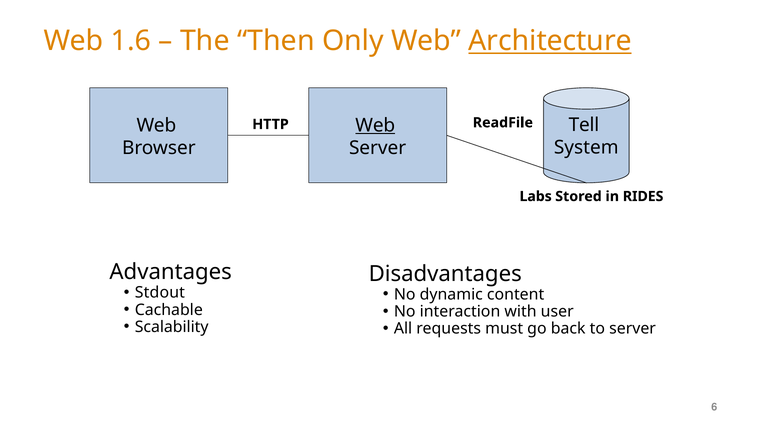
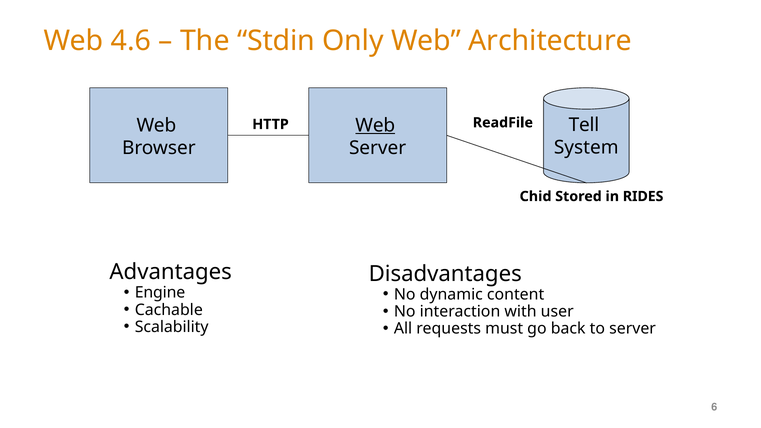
1.6: 1.6 -> 4.6 (131, 41)
Then: Then -> Stdin (276, 41)
Architecture underline: present -> none (550, 41)
Labs: Labs -> Chid (536, 196)
Stdout: Stdout -> Engine (160, 293)
